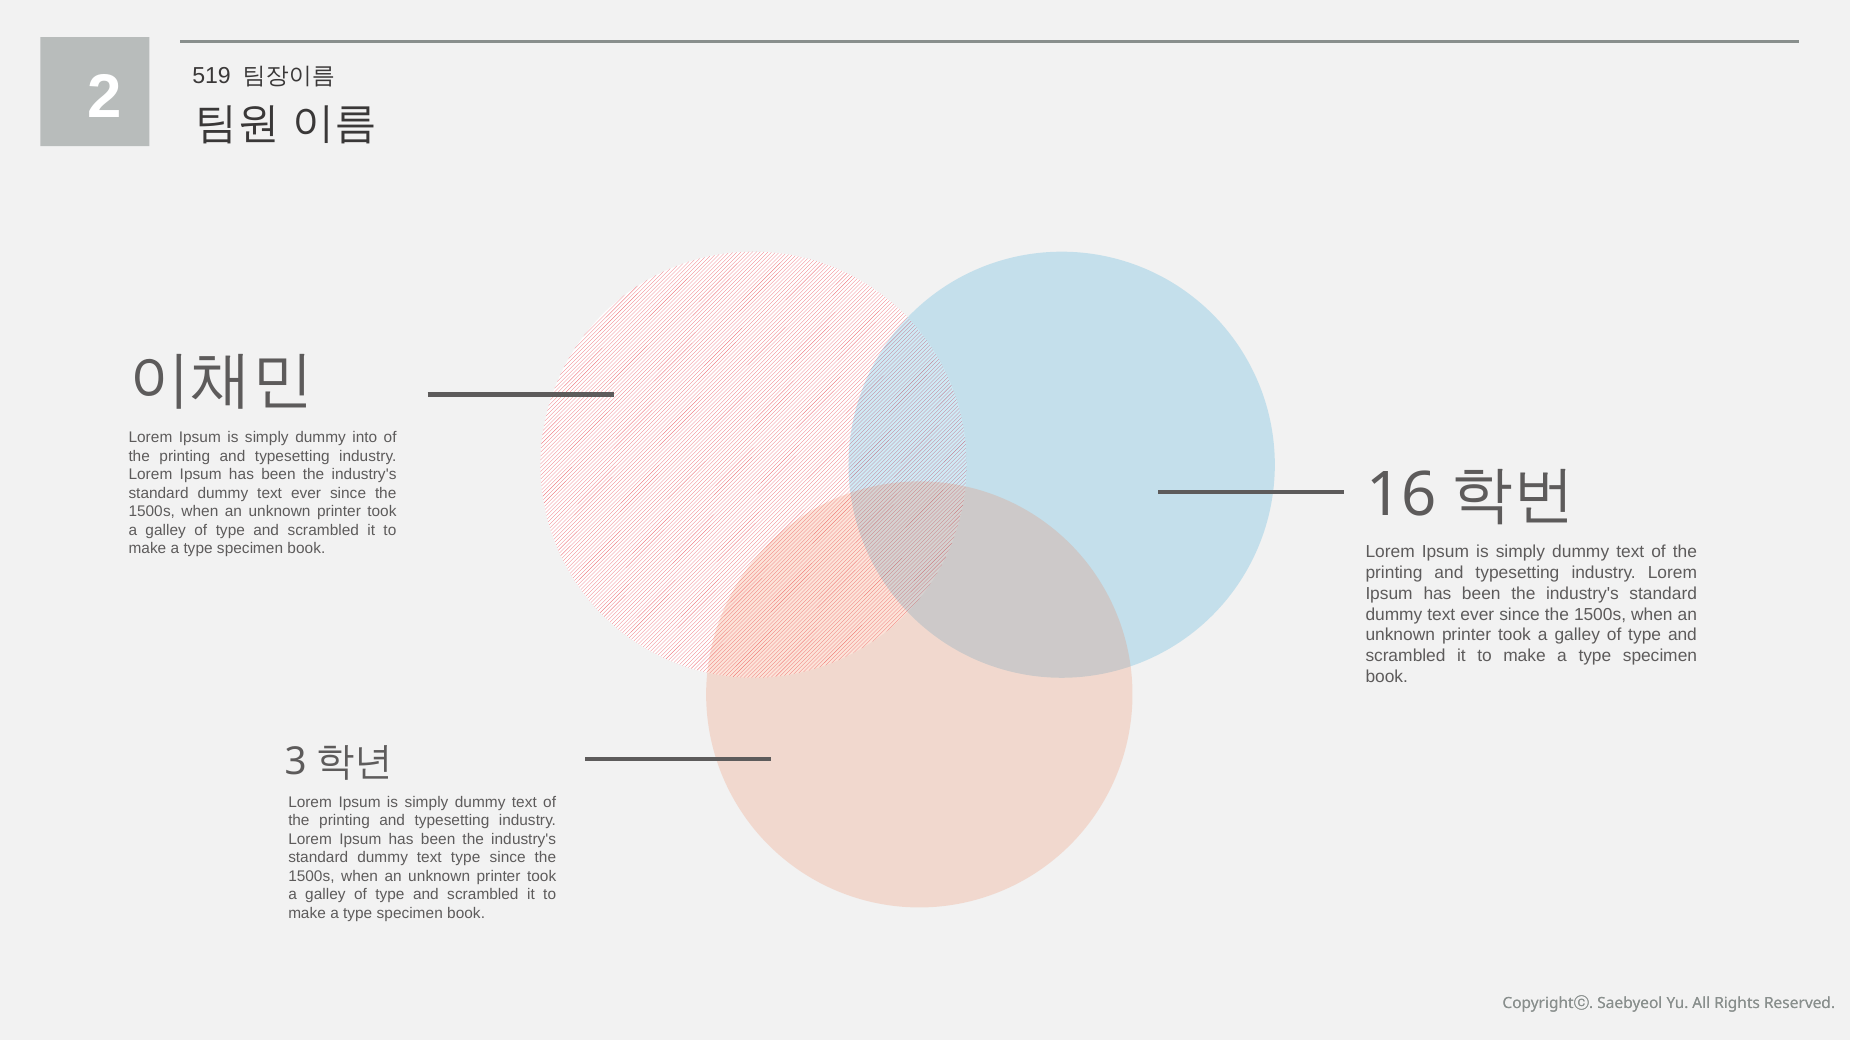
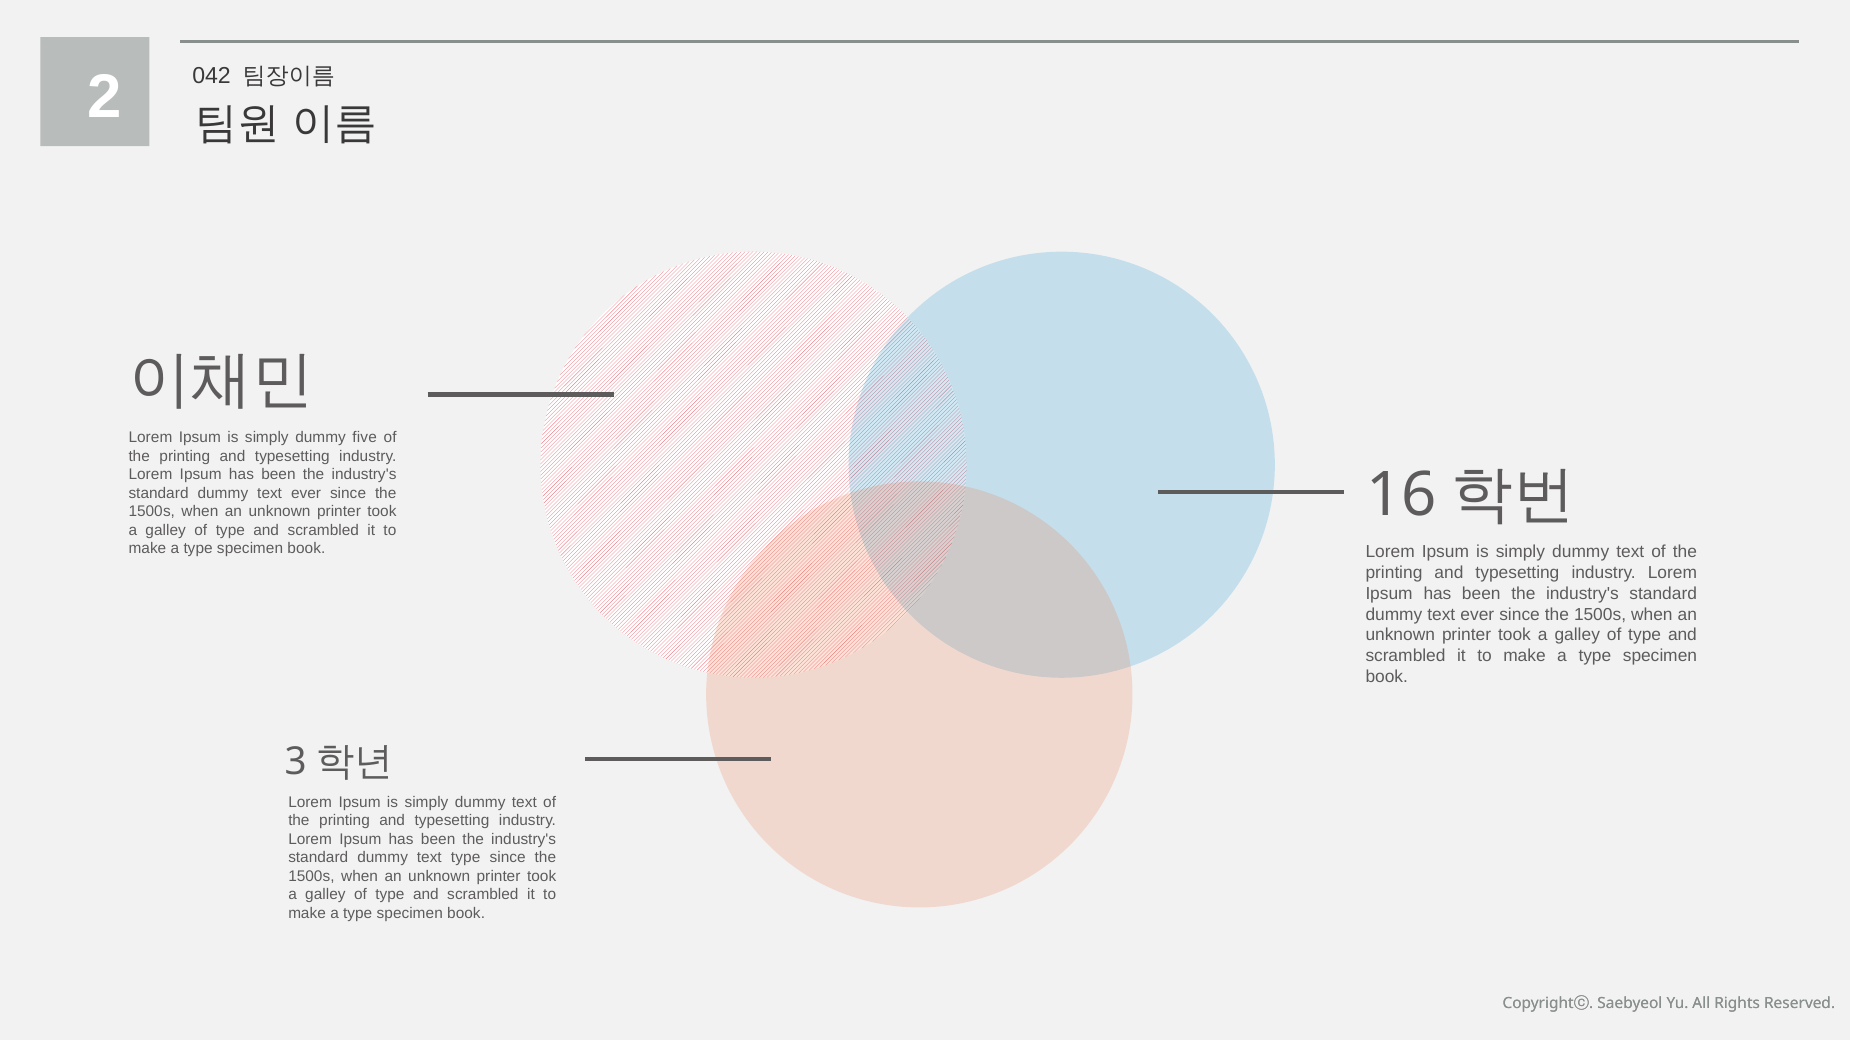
519: 519 -> 042 (212, 76)
into: into -> five (365, 438)
